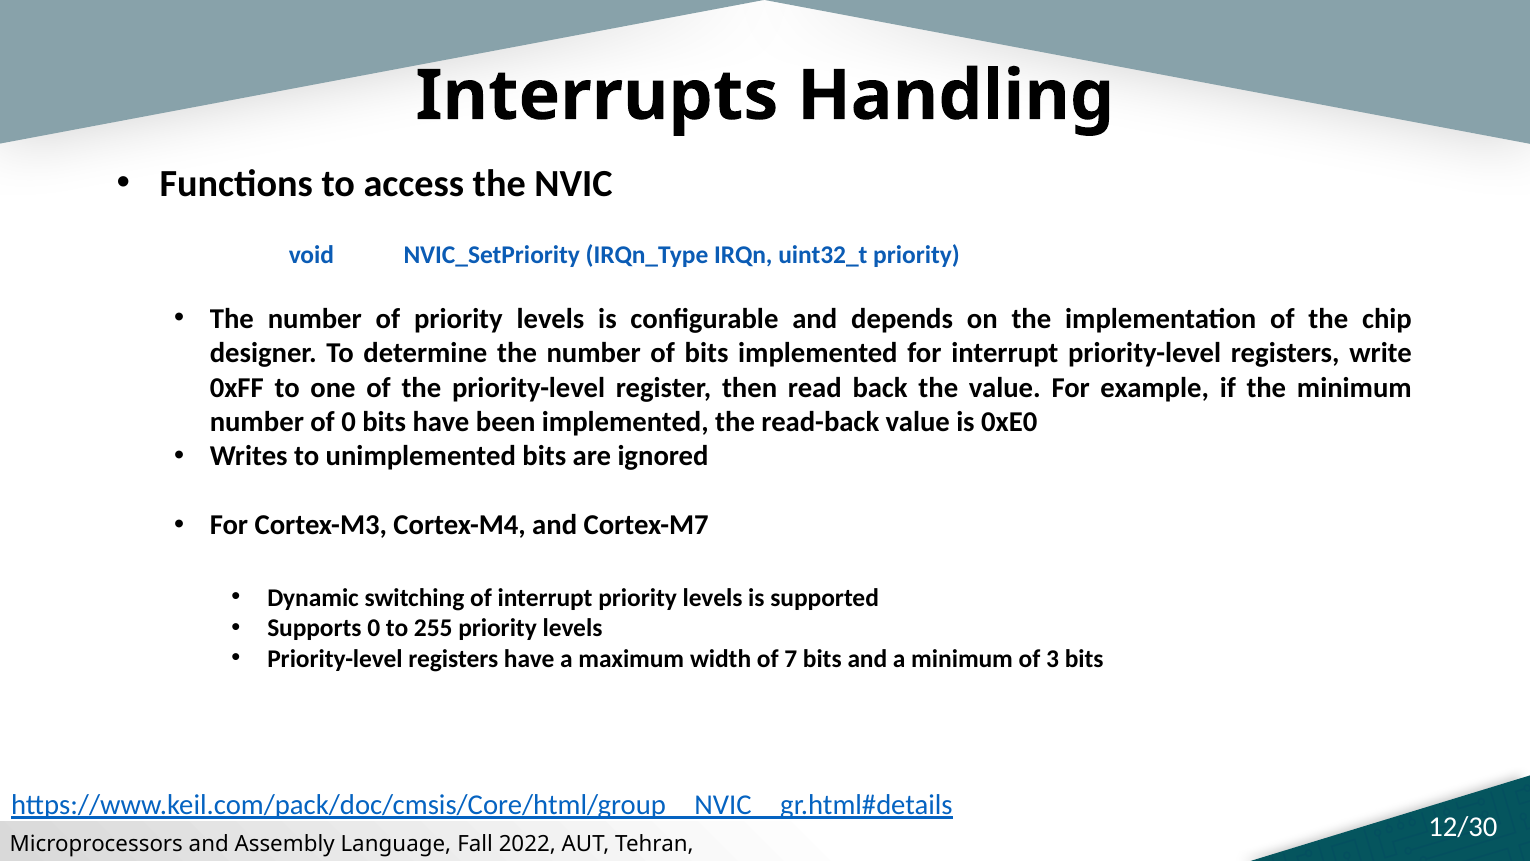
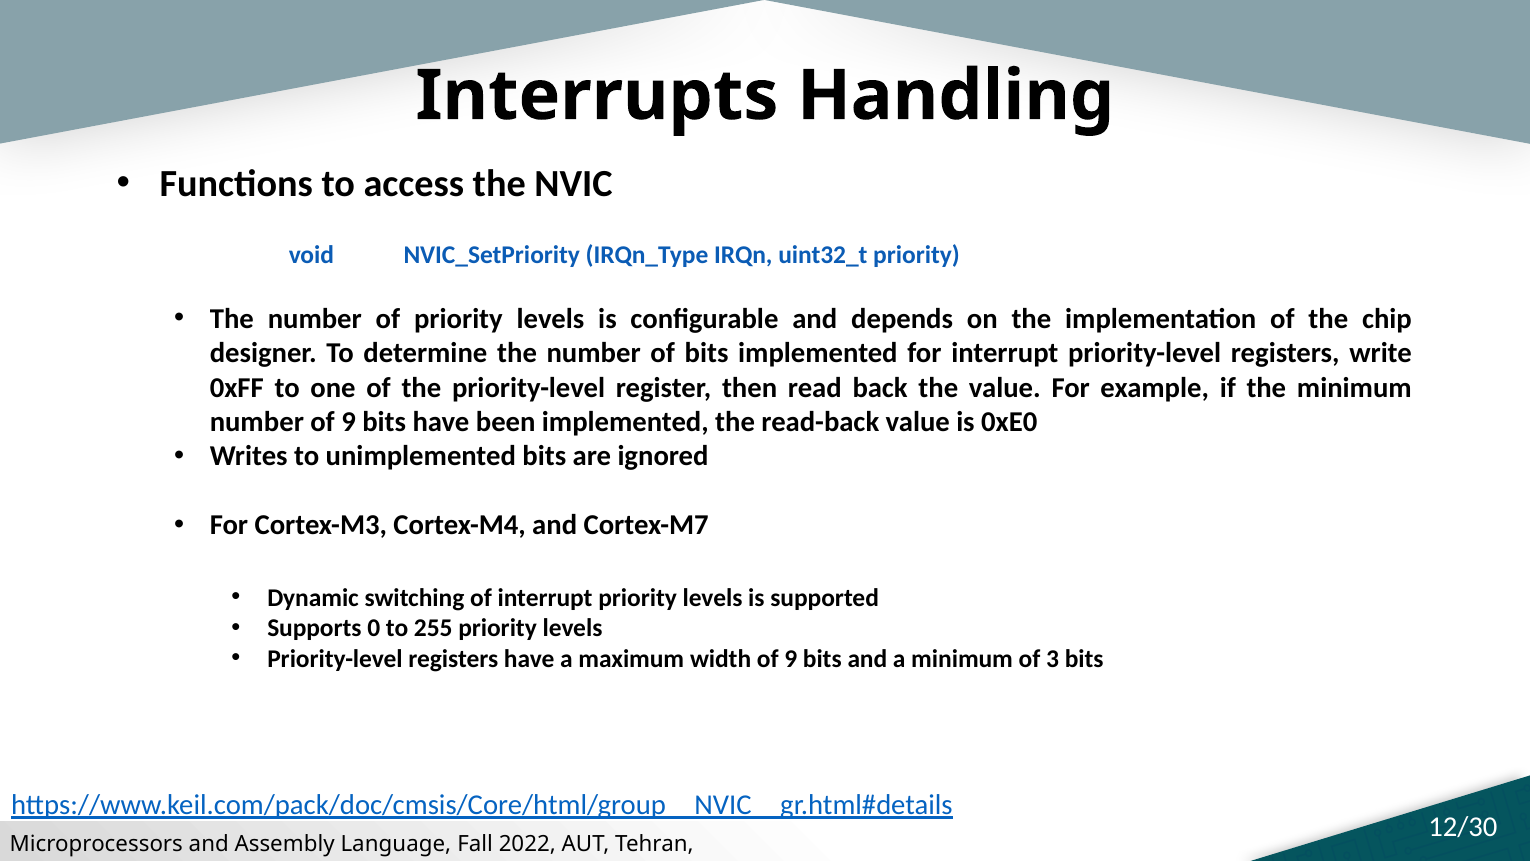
number of 0: 0 -> 9 (349, 422)
width of 7: 7 -> 9 (791, 659)
